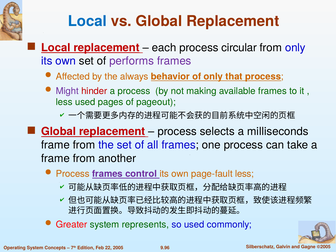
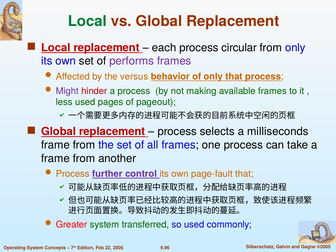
Local colour: blue -> green (87, 21)
always: always -> versus (134, 76)
Process frames: frames -> further (107, 174)
page-fault less: less -> that (244, 174)
represents: represents -> transferred (145, 224)
